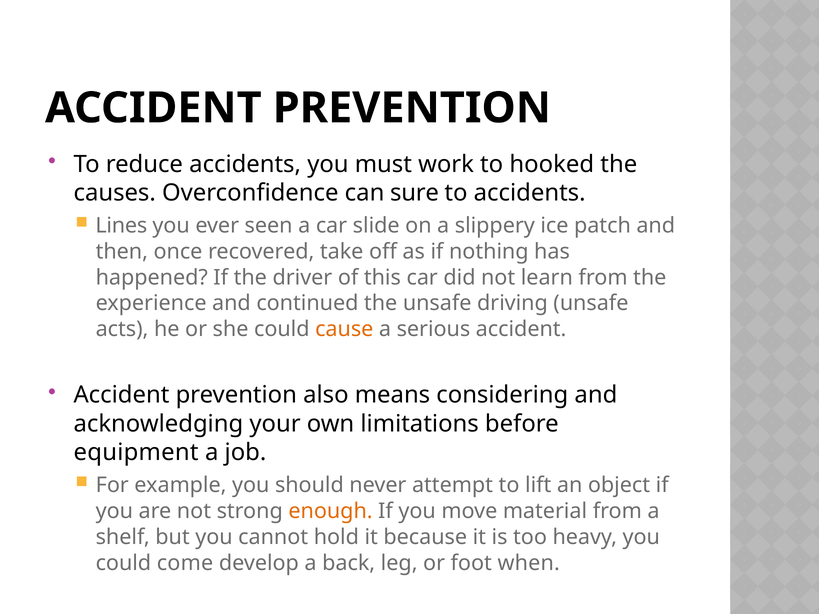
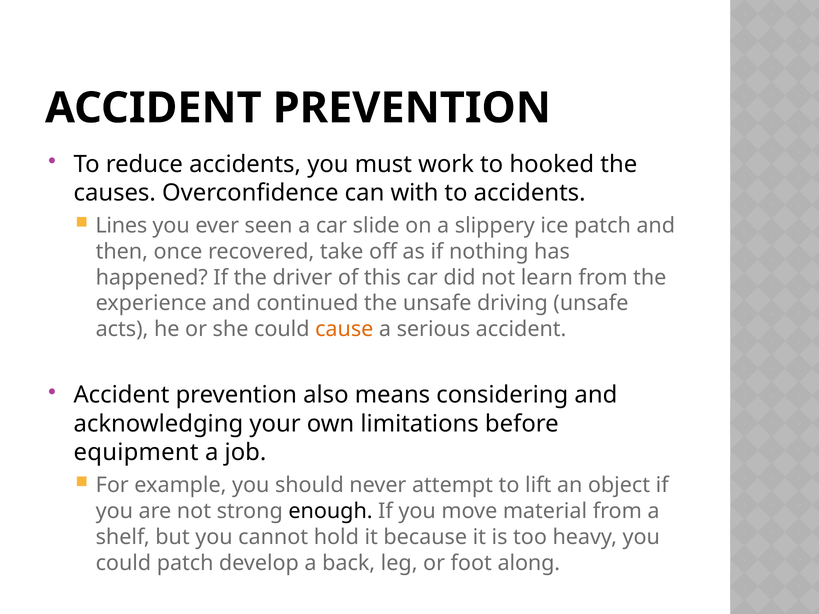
sure: sure -> with (414, 193)
enough colour: orange -> black (331, 511)
could come: come -> patch (185, 563)
when: when -> along (529, 563)
